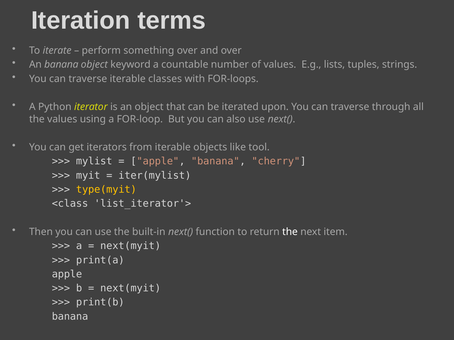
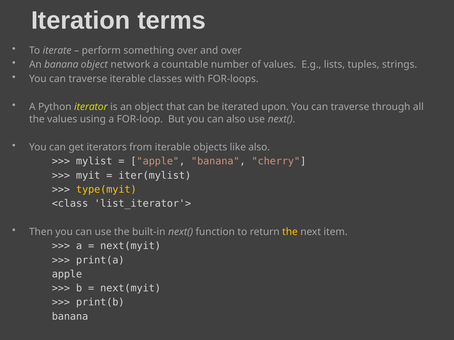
keyword: keyword -> network (130, 65)
like tool: tool -> also (259, 147)
the colour: white -> yellow (290, 232)
